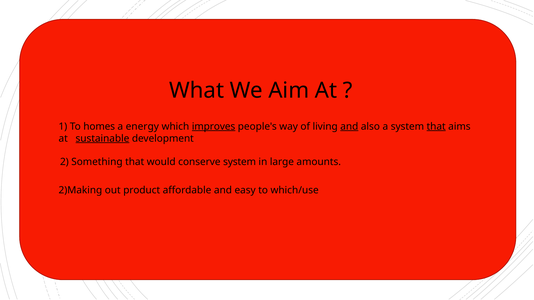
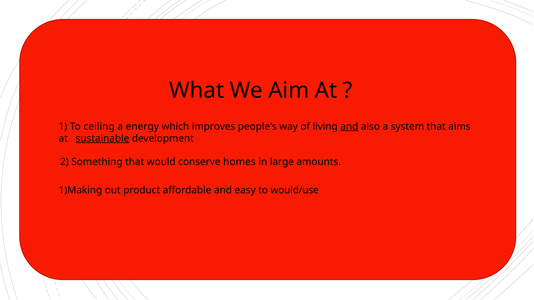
homes: homes -> ceiling (99, 127)
improves underline: present -> none (214, 127)
that underline: present -> none (436, 127)
conserve system: system -> homes (239, 162)
2)Making: 2)Making -> 1)Making (80, 190)
which/use: which/use -> would/use (295, 190)
